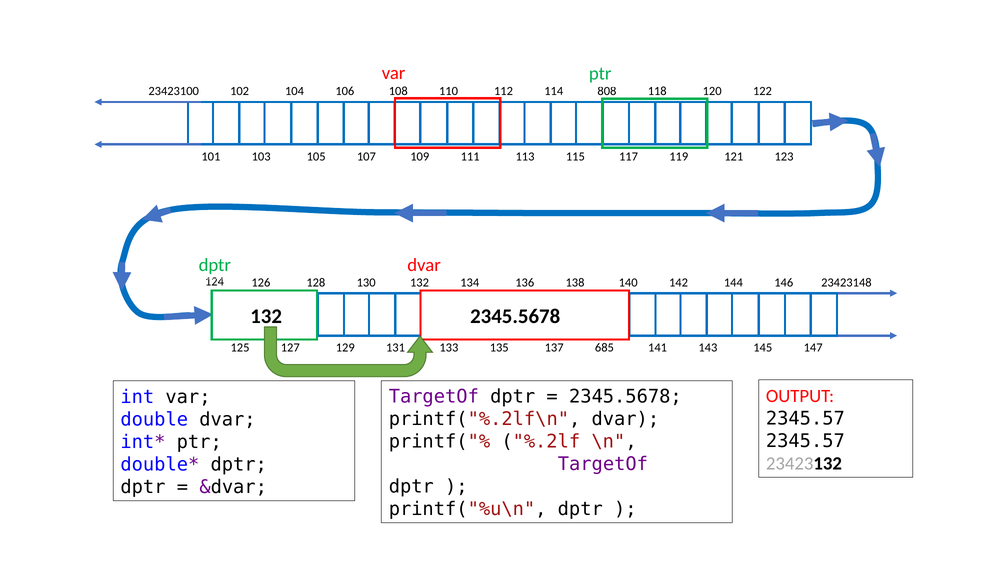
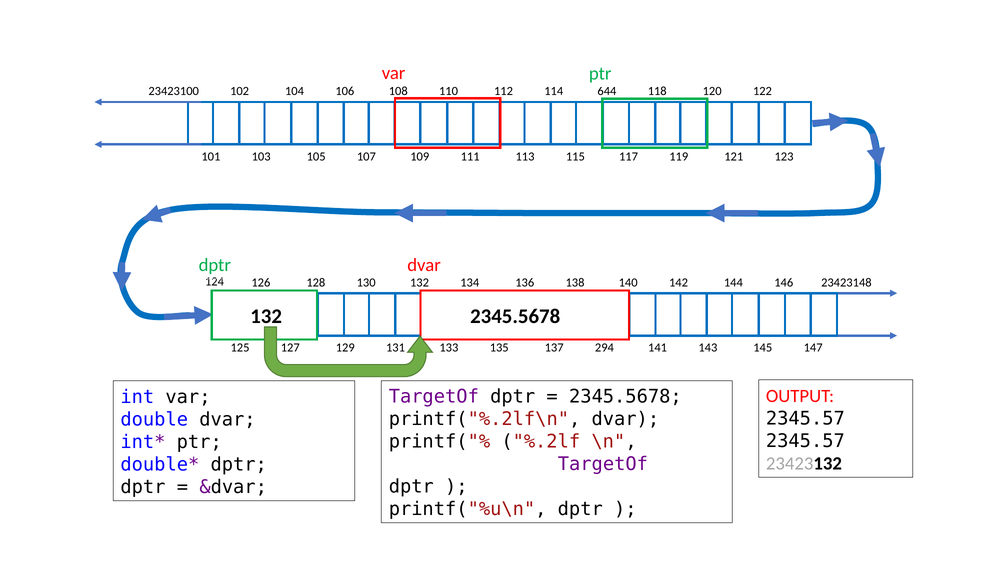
808: 808 -> 644 (607, 91)
685: 685 -> 294 (604, 348)
